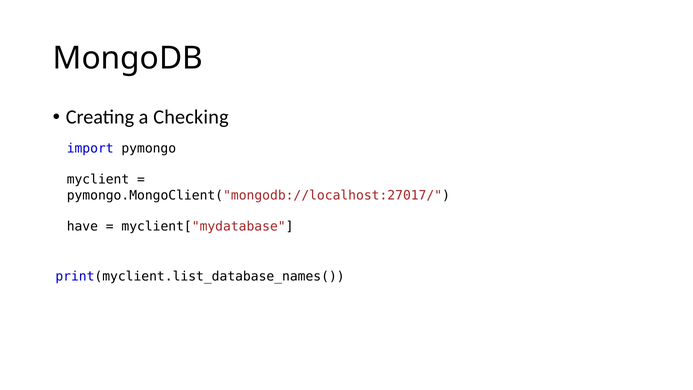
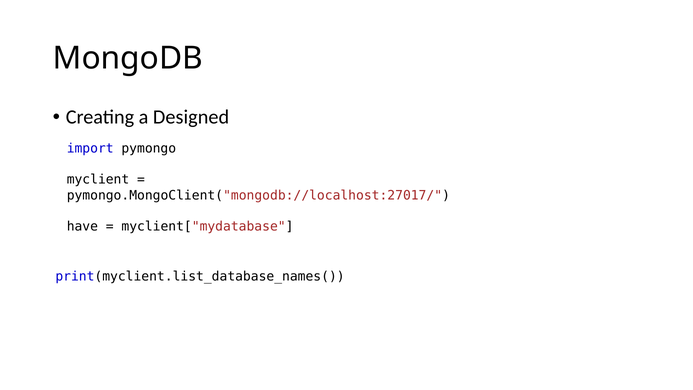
Checking: Checking -> Designed (191, 117)
